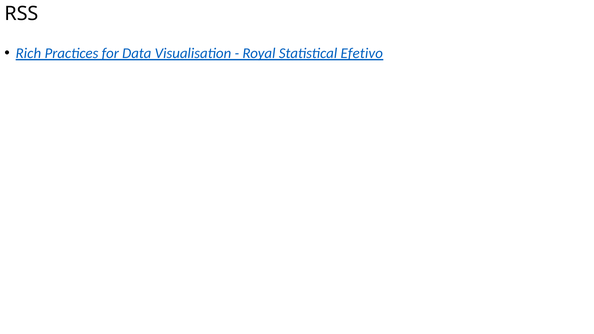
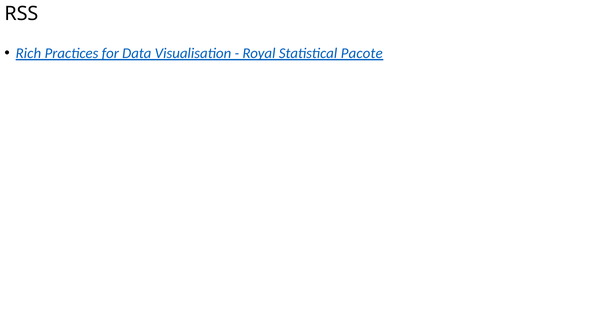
Efetivo: Efetivo -> Pacote (362, 53)
